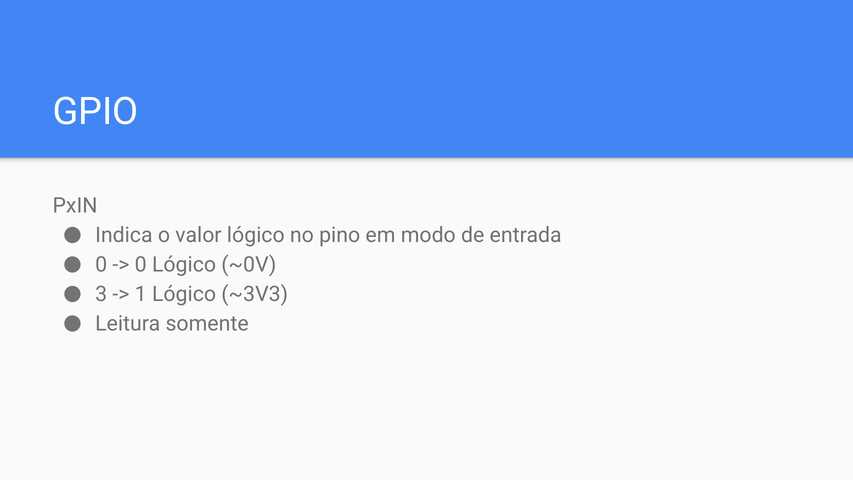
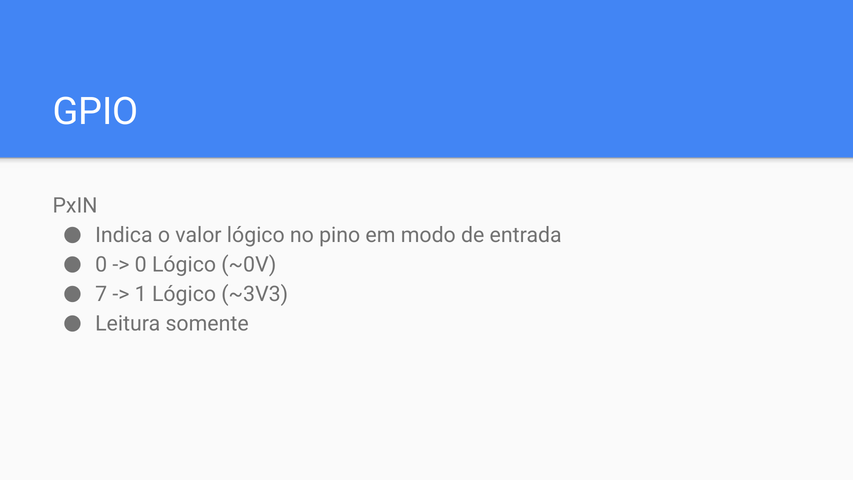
3: 3 -> 7 (101, 294)
